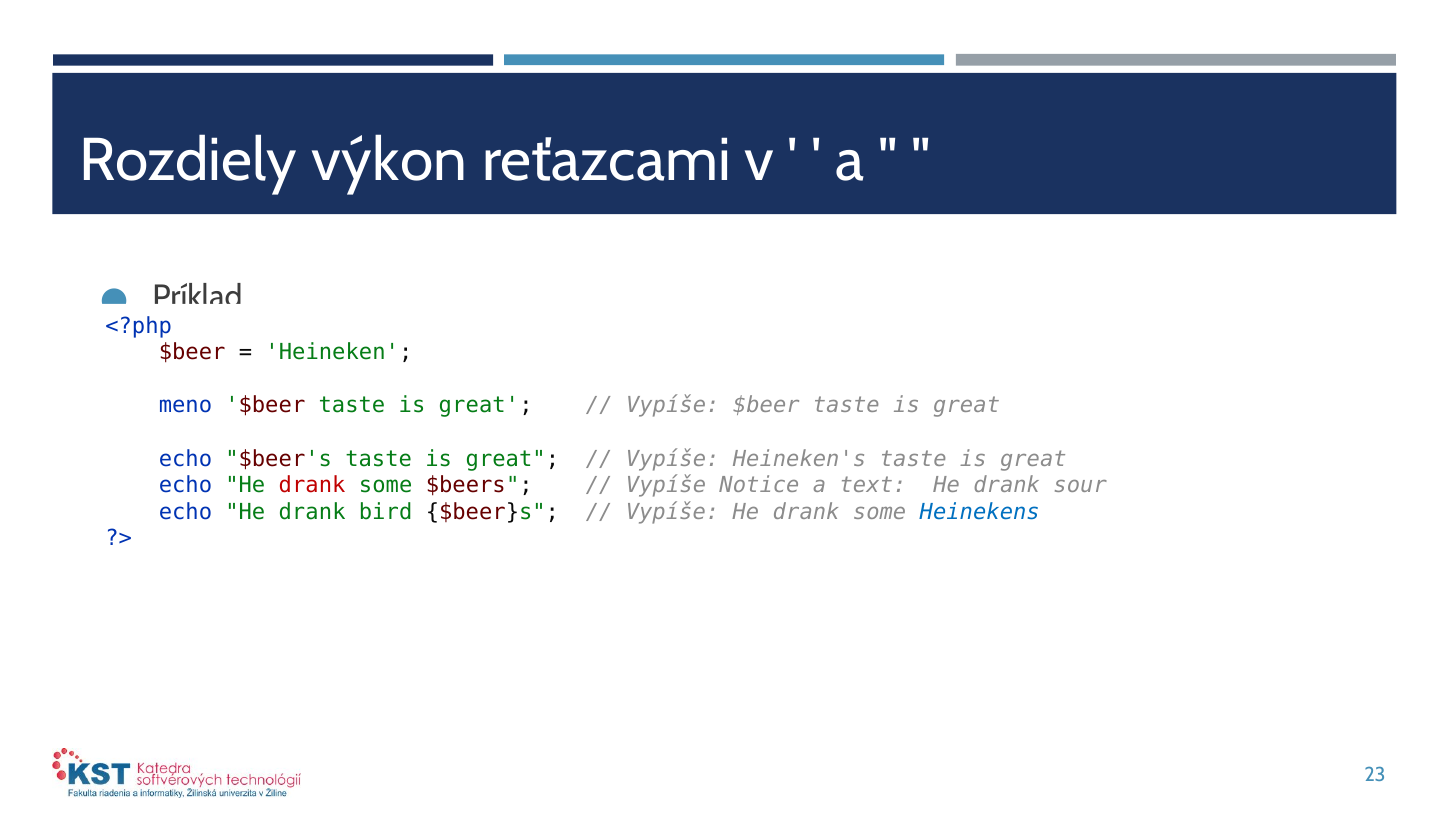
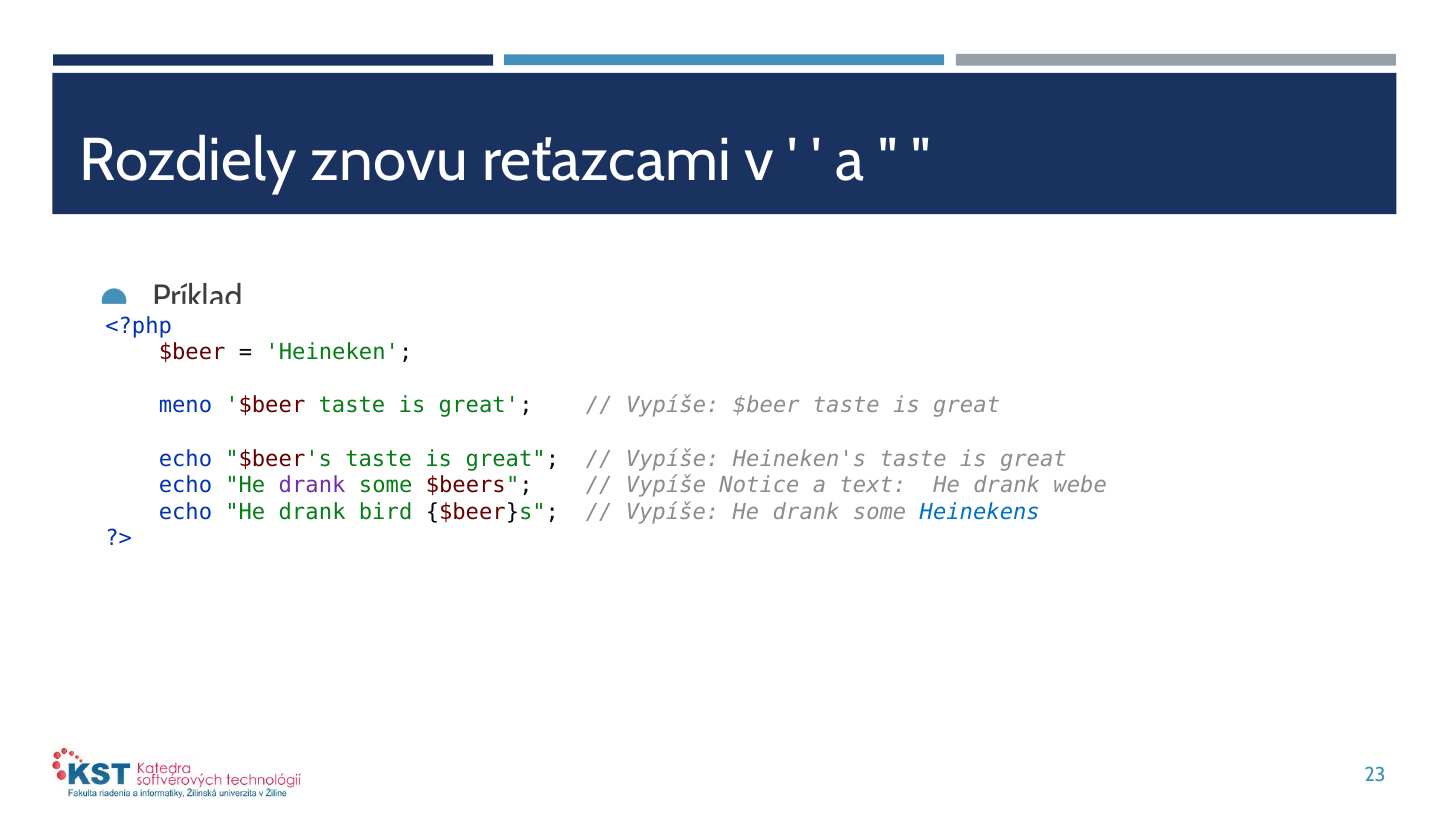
výkon: výkon -> znovu (390, 161)
drank colour: red -> purple (312, 485)
sour: sour -> webe (1080, 485)
